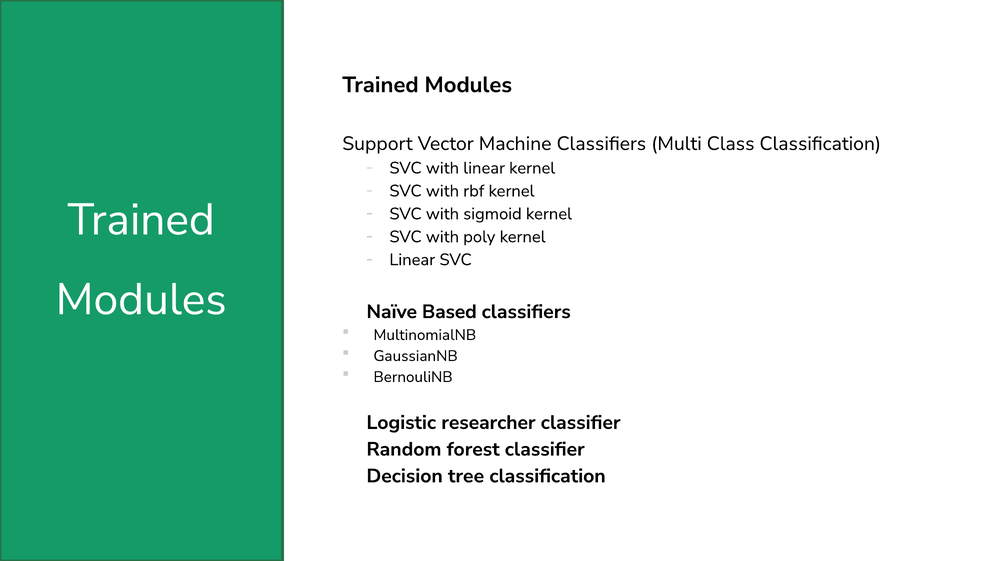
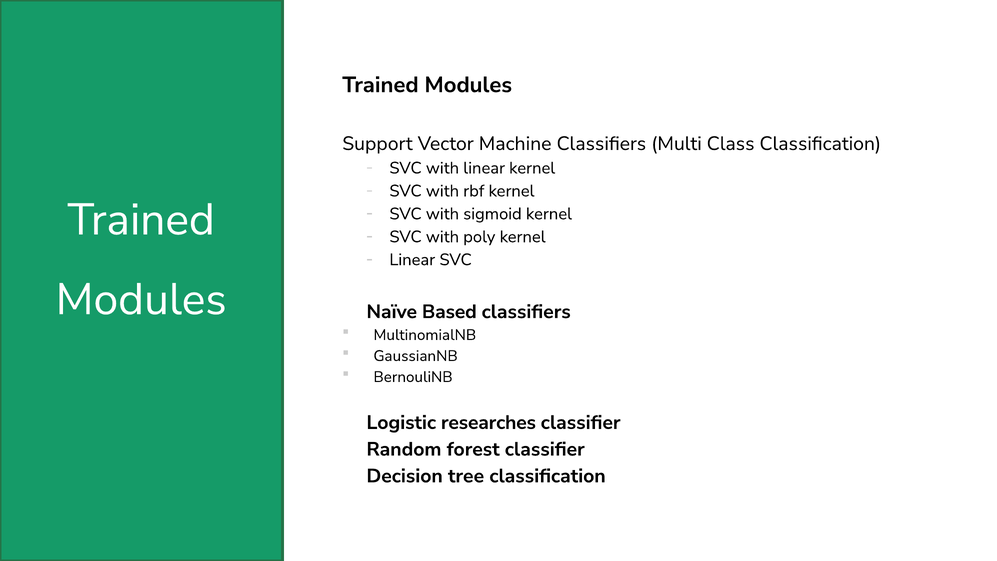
researcher: researcher -> researches (488, 422)
